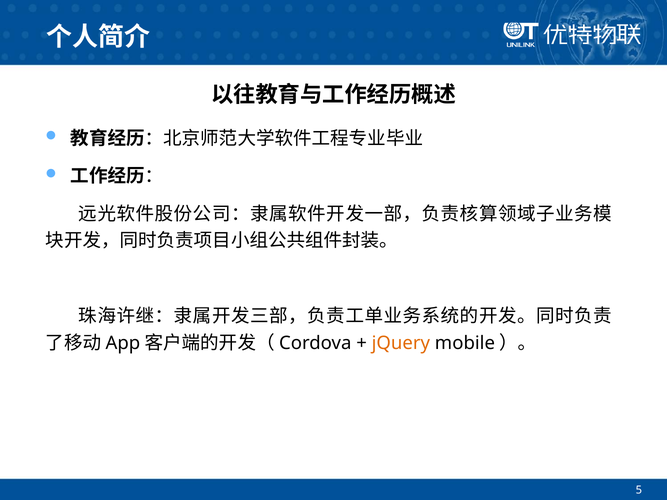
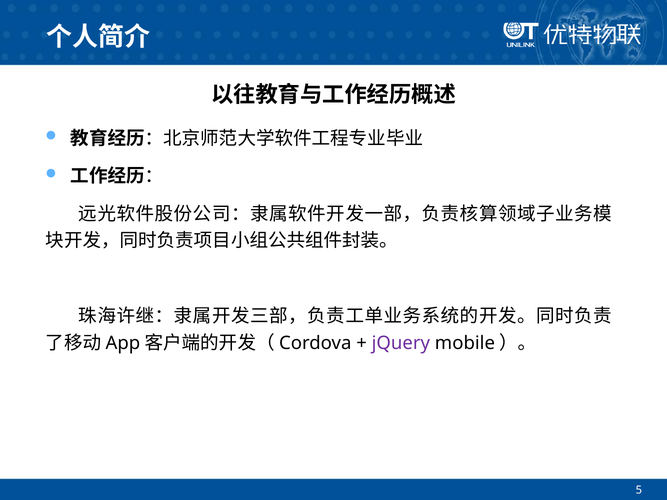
jQuery colour: orange -> purple (401, 343)
